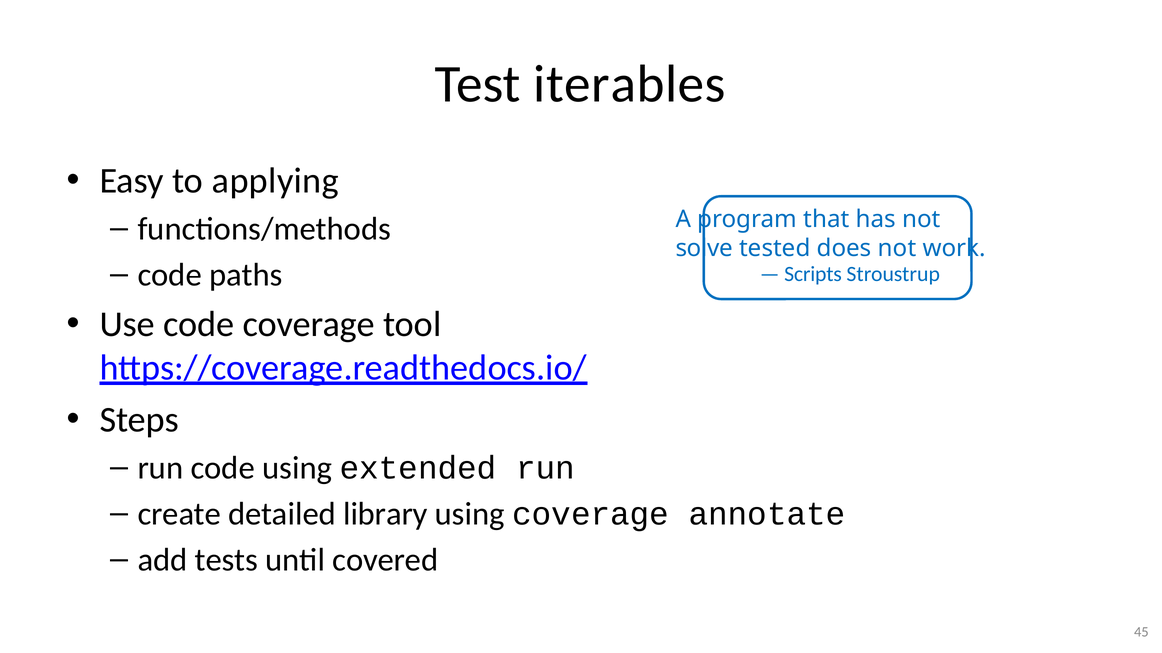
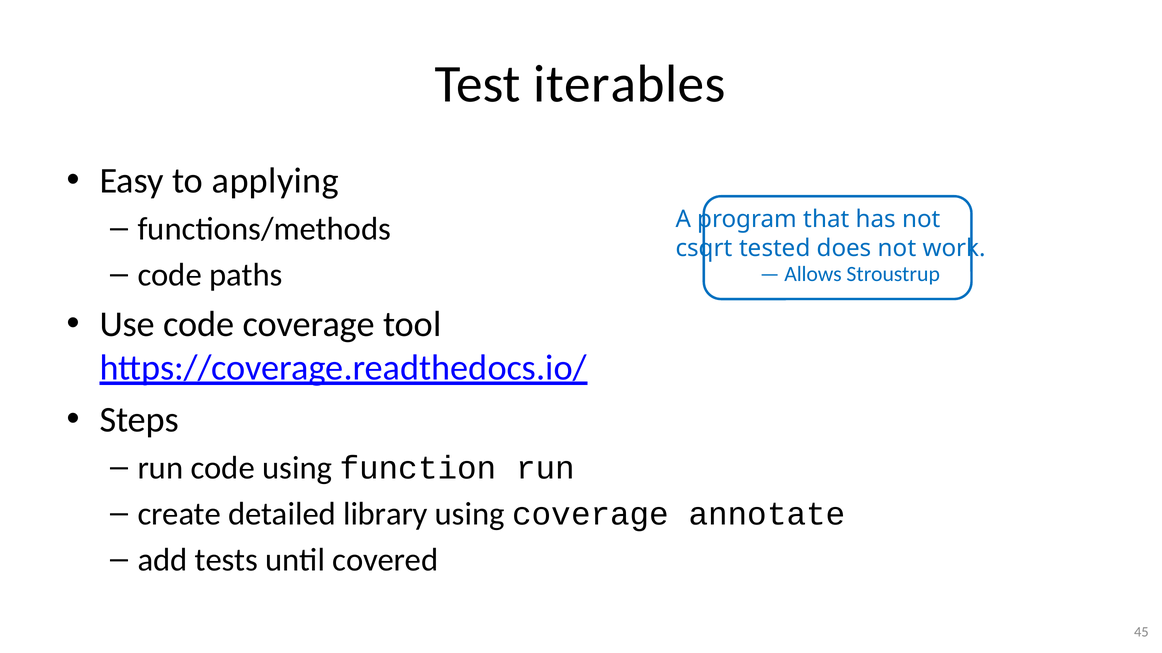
solve: solve -> csqrt (704, 248)
Scripts: Scripts -> Allows (813, 274)
extended: extended -> function (418, 468)
